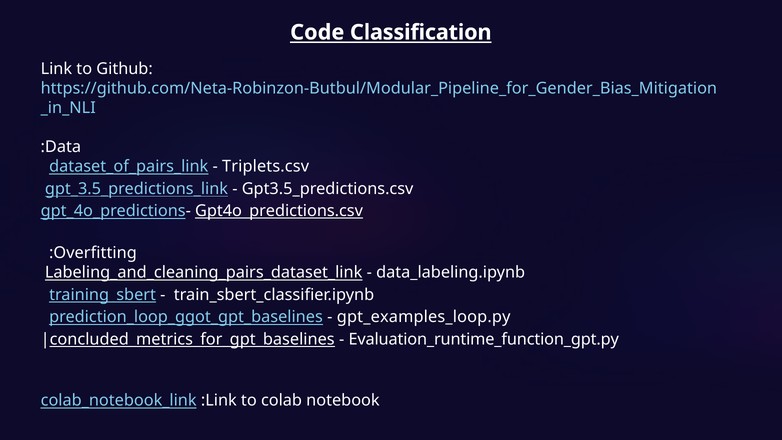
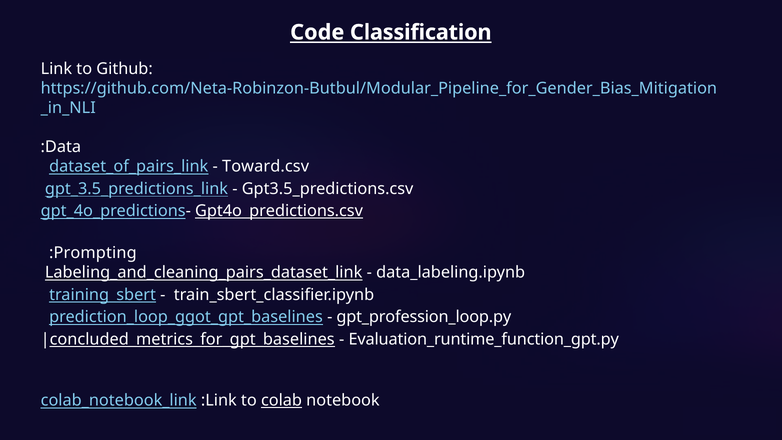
Triplets.csv: Triplets.csv -> Toward.csv (266, 167)
Overfitting: Overfitting -> Prompting (95, 253)
gpt_examples_loop.py: gpt_examples_loop.py -> gpt_profession_loop.py (424, 317)
colab underline: none -> present (282, 400)
